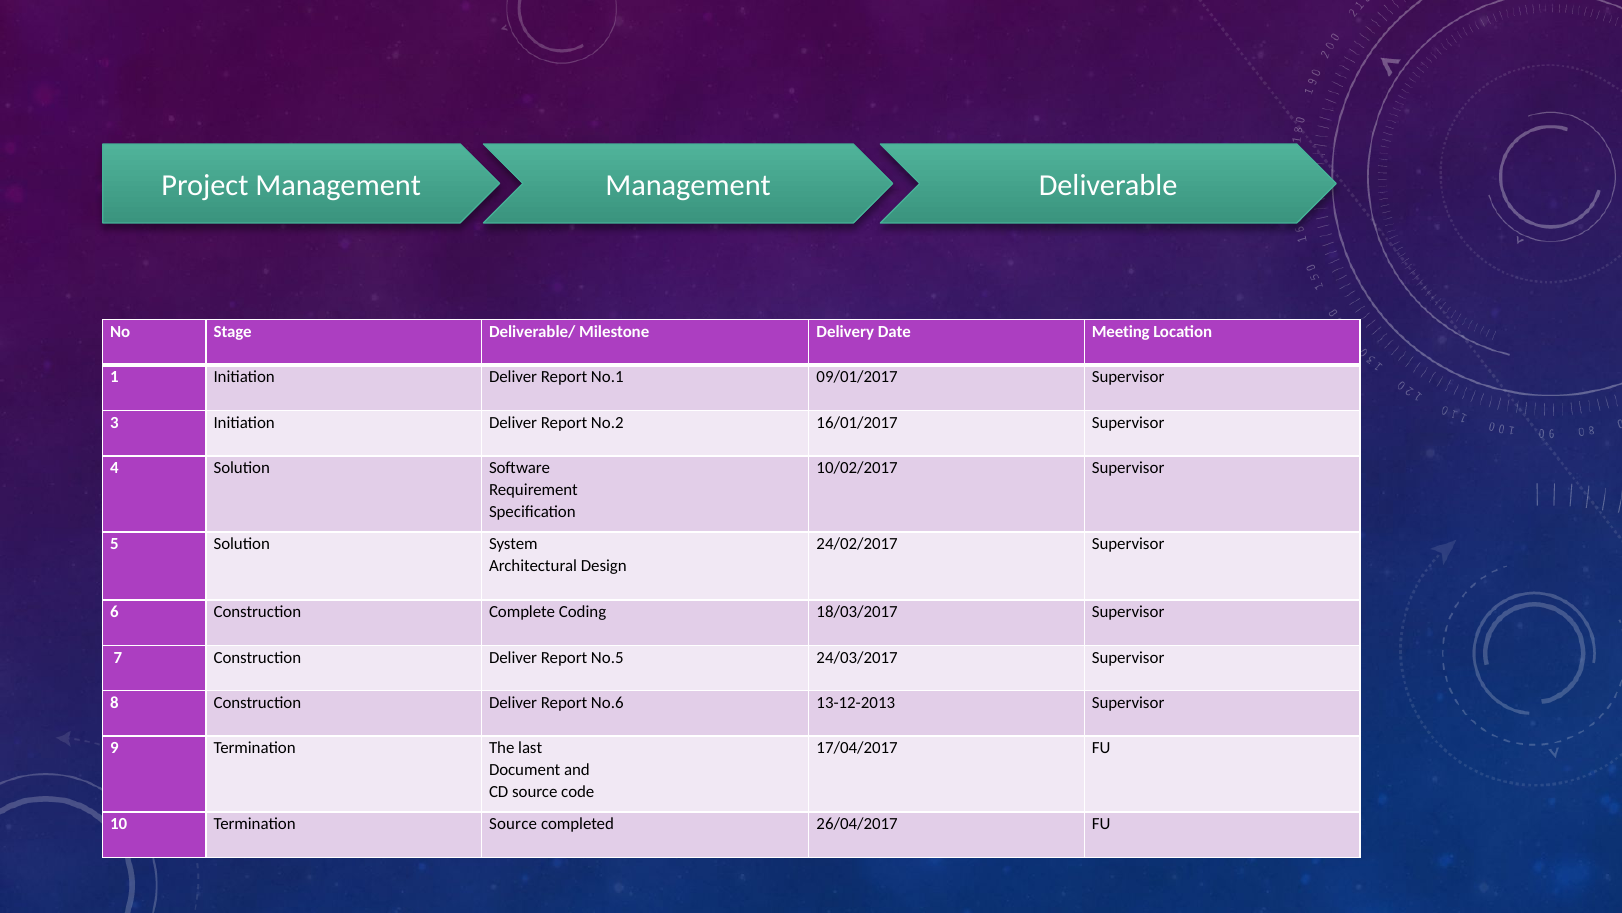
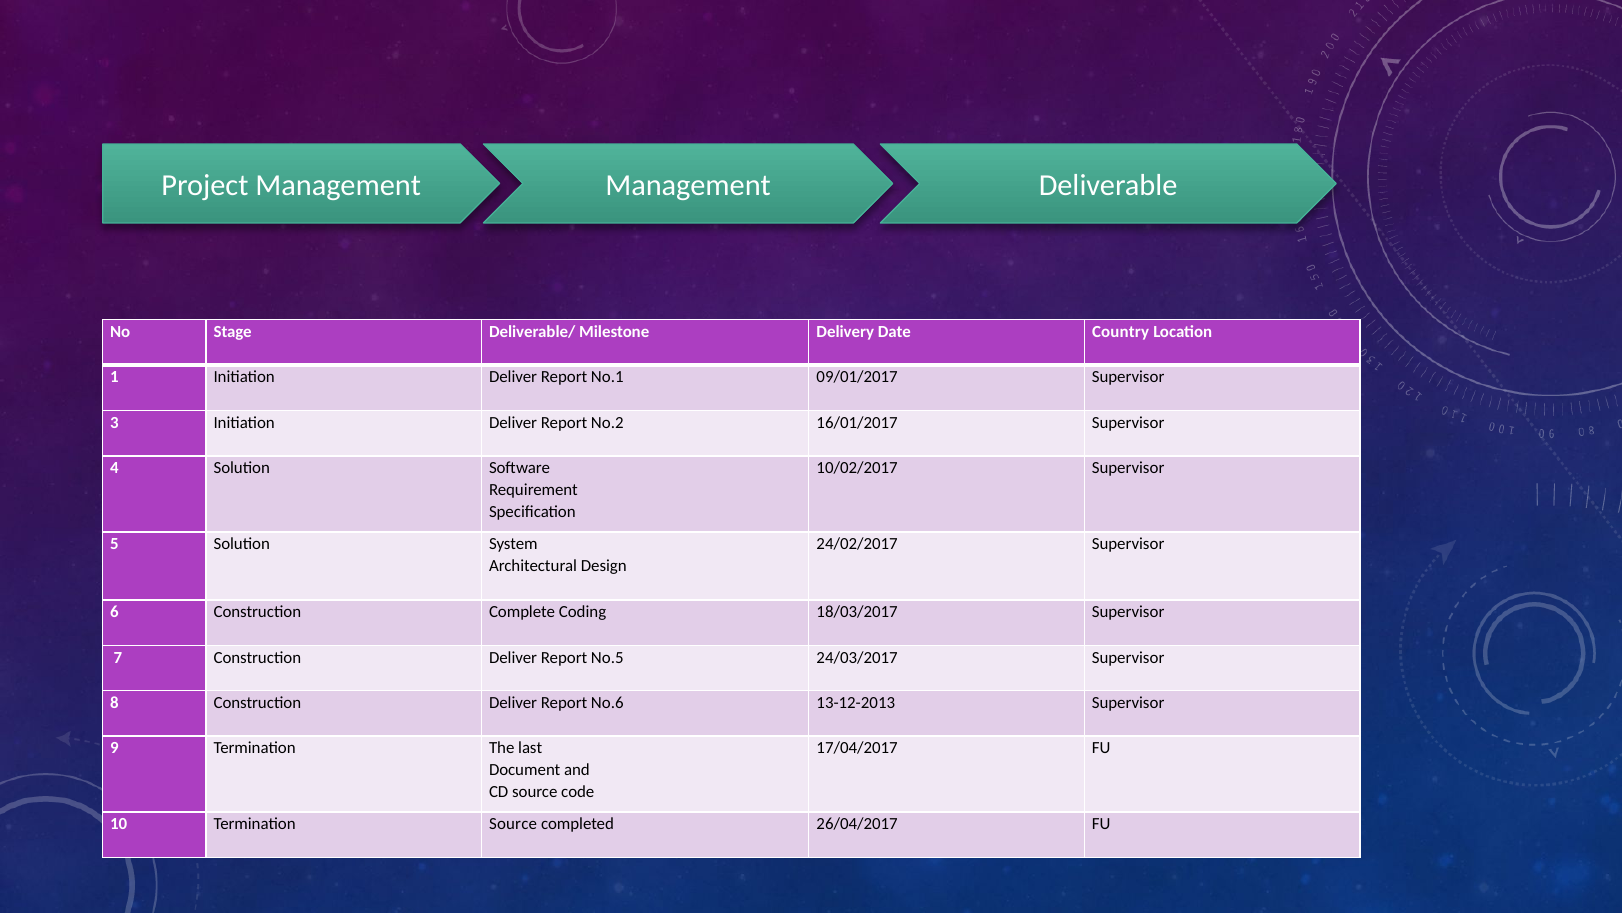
Meeting: Meeting -> Country (1121, 332)
